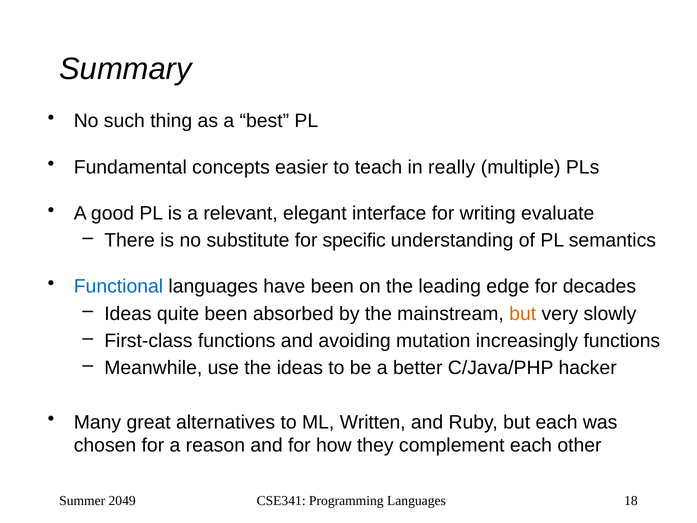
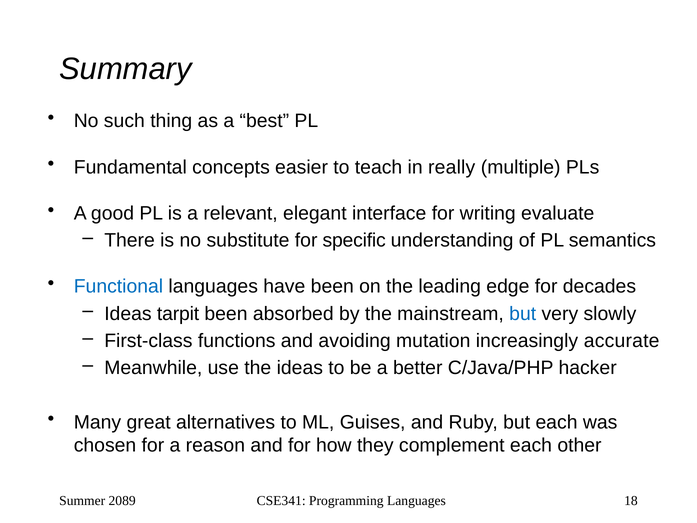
quite: quite -> tarpit (178, 314)
but colour: orange -> blue (523, 314)
increasingly functions: functions -> accurate (622, 341)
Written: Written -> Guises (373, 422)
2049: 2049 -> 2089 (122, 500)
